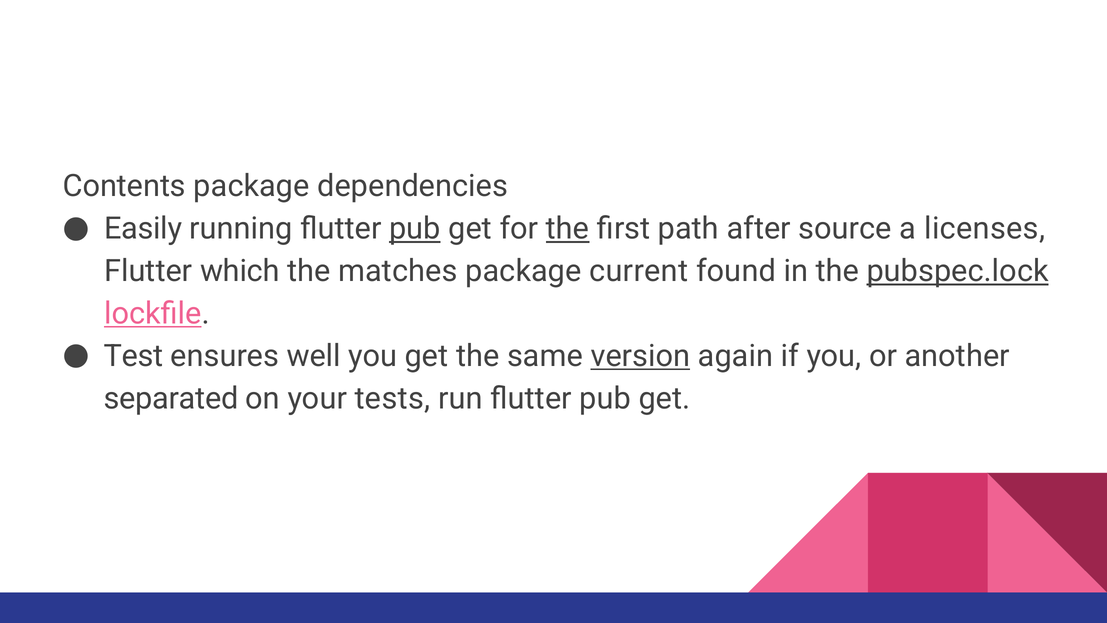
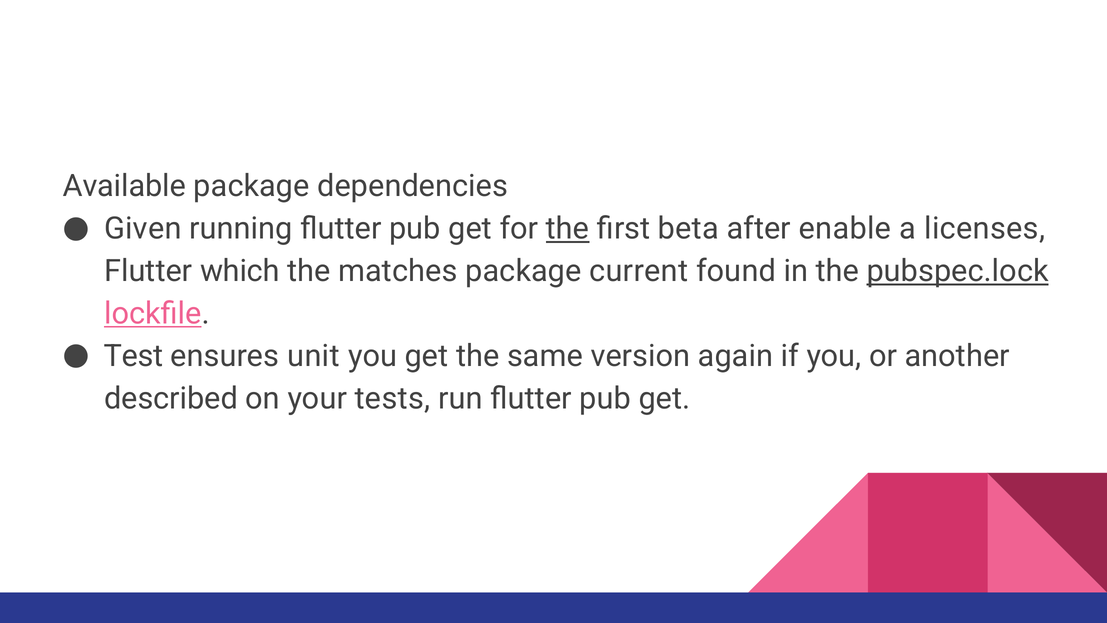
Contents: Contents -> Available (124, 186)
Easily: Easily -> Given (143, 229)
pub underline: present -> none (415, 229)
path: path -> beta (688, 229)
source: source -> enable (845, 229)
well: well -> unit (313, 356)
version underline: present -> none (640, 356)
separated: separated -> described (171, 398)
